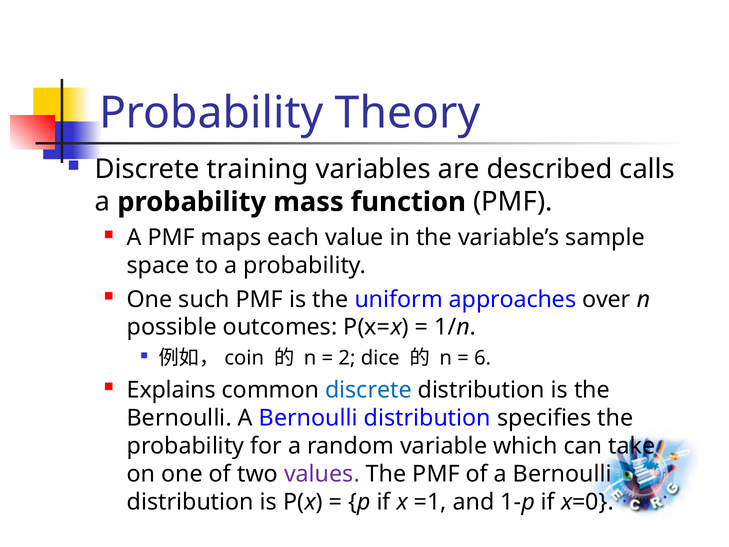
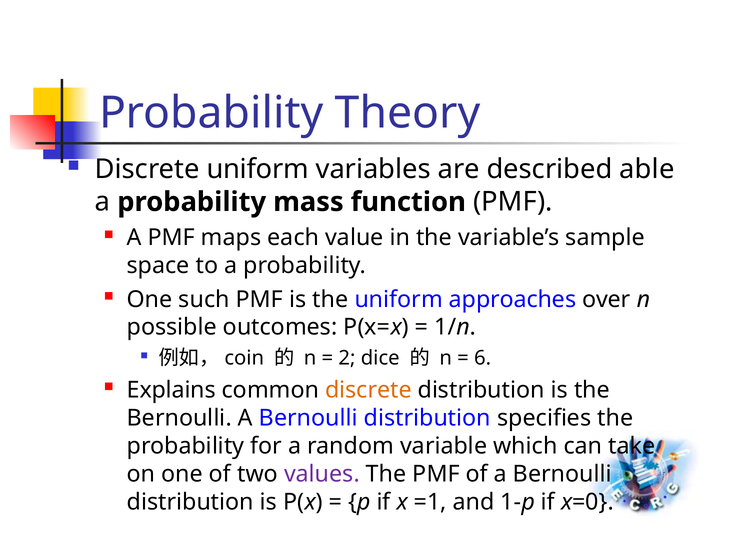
Discrete training: training -> uniform (258, 169)
calls: calls -> able (647, 169)
discrete colour: blue -> orange (368, 390)
